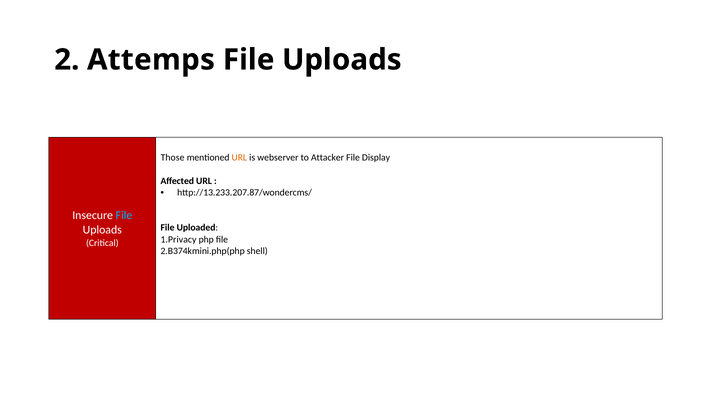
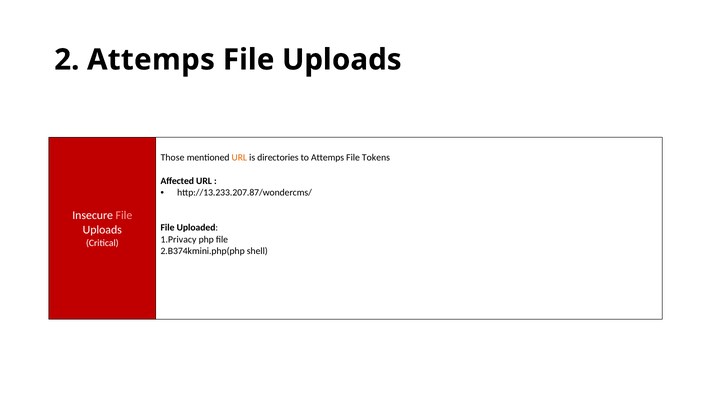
webserver: webserver -> directories (278, 157)
to Attacker: Attacker -> Attemps (328, 157)
Display: Display -> Tokens (376, 157)
File colour: light blue -> pink (124, 215)
